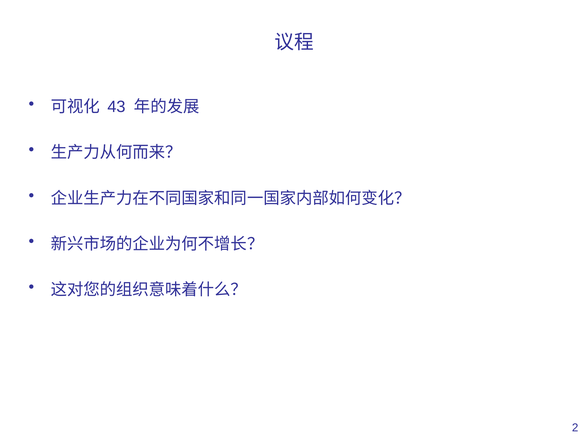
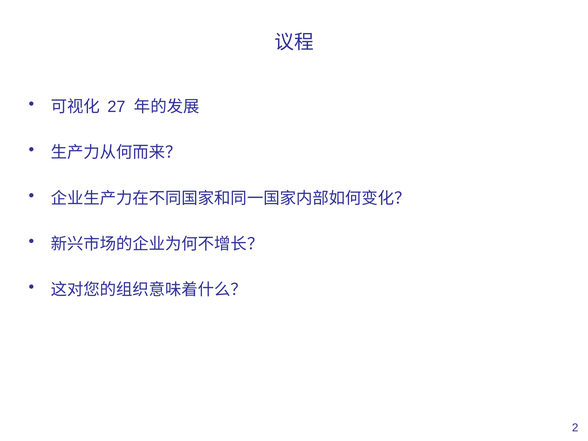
43: 43 -> 27 (116, 107)
